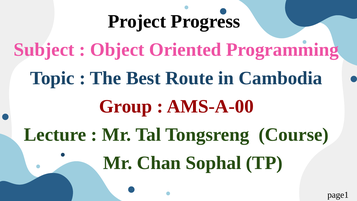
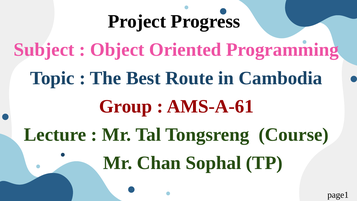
AMS-A-00: AMS-A-00 -> AMS-A-61 (210, 106)
